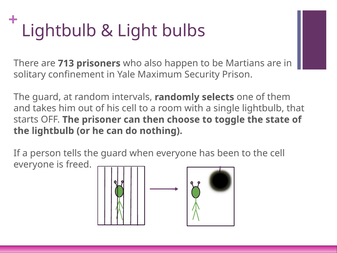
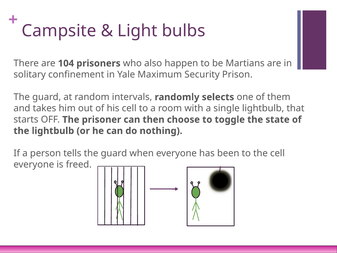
Lightbulb: Lightbulb -> Campsite (59, 31)
713: 713 -> 104 (66, 63)
